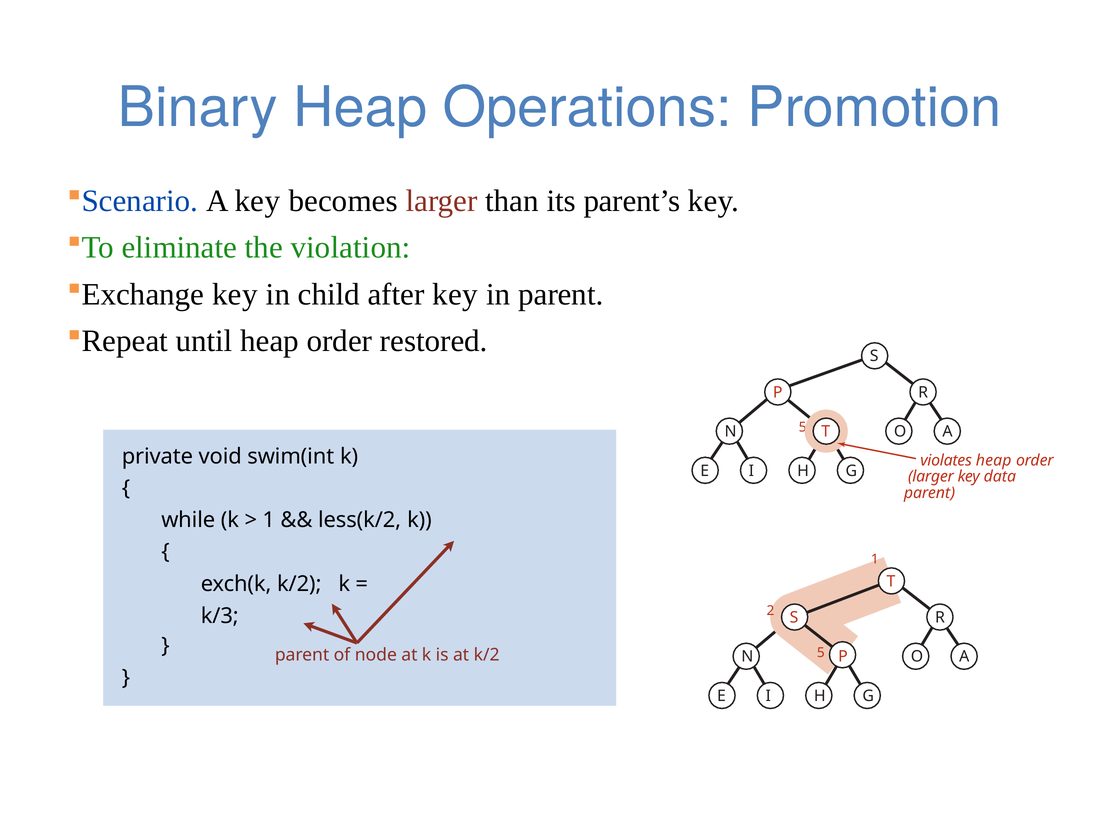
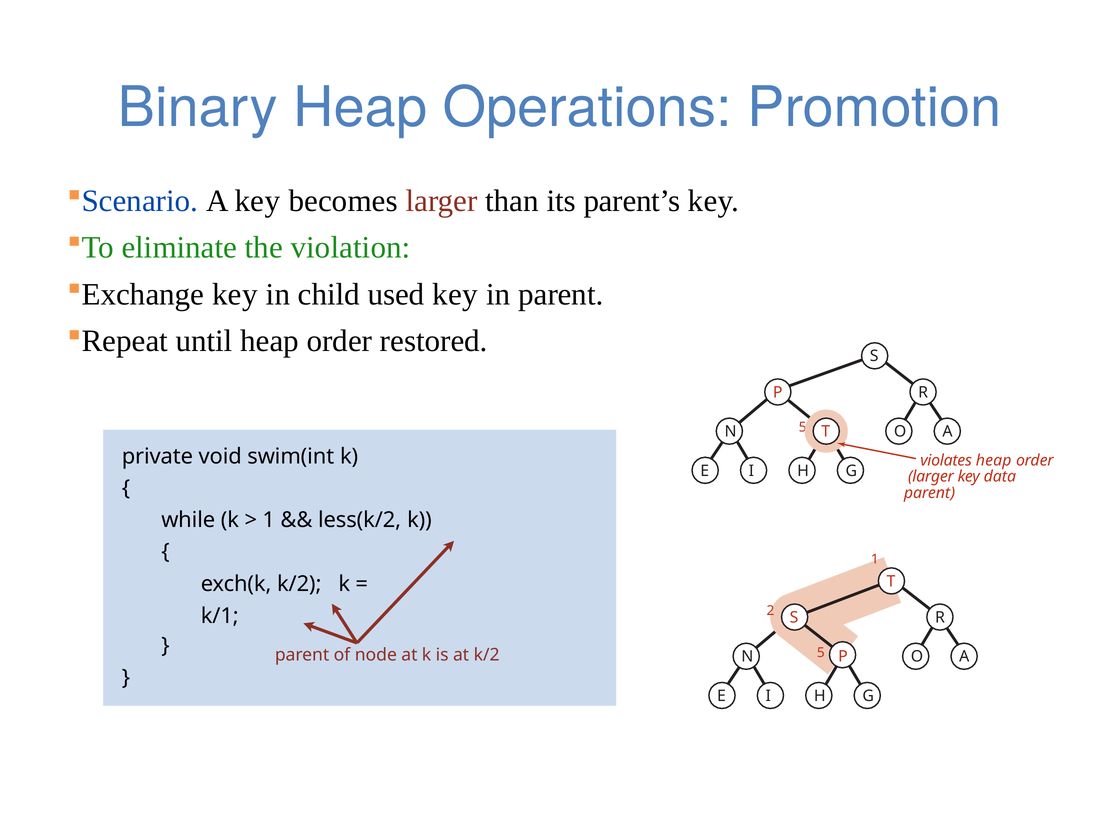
after: after -> used (396, 294)
k/3: k/3 -> k/1 (220, 616)
